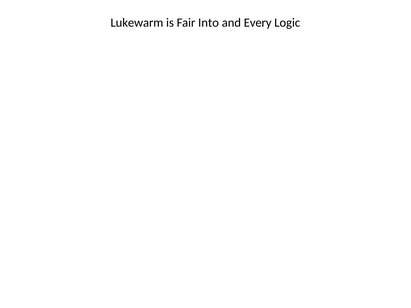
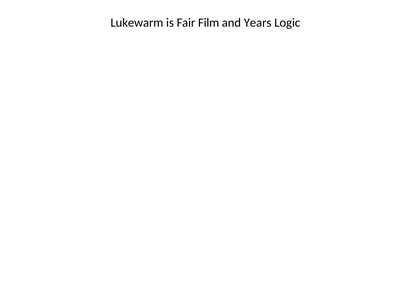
Into: Into -> Film (209, 23)
Every: Every -> Years (258, 23)
